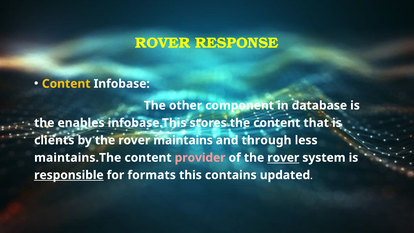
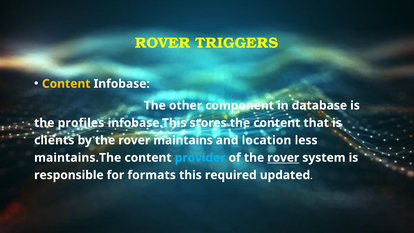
RESPONSE: RESPONSE -> TRIGGERS (237, 43)
enables: enables -> profiles (81, 123)
through: through -> location (266, 140)
provider colour: pink -> light blue (200, 158)
responsible underline: present -> none (69, 175)
contains: contains -> required (231, 175)
